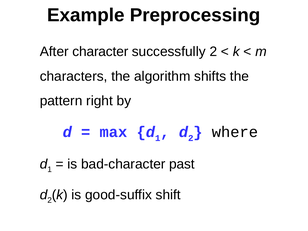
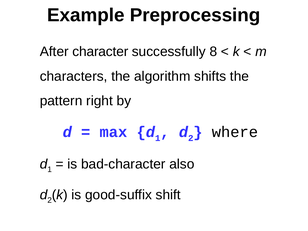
successfully 2: 2 -> 8 (213, 52)
past: past -> also (182, 164)
